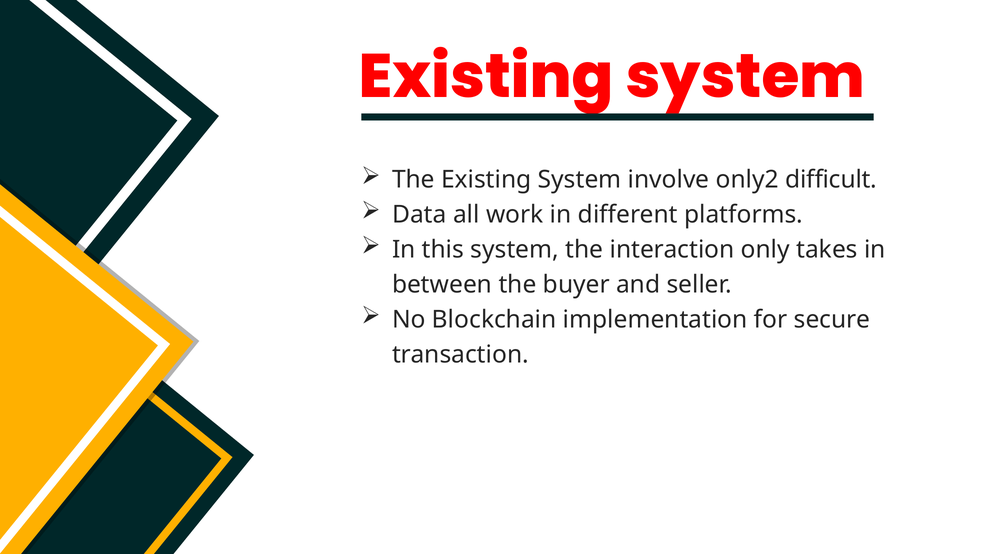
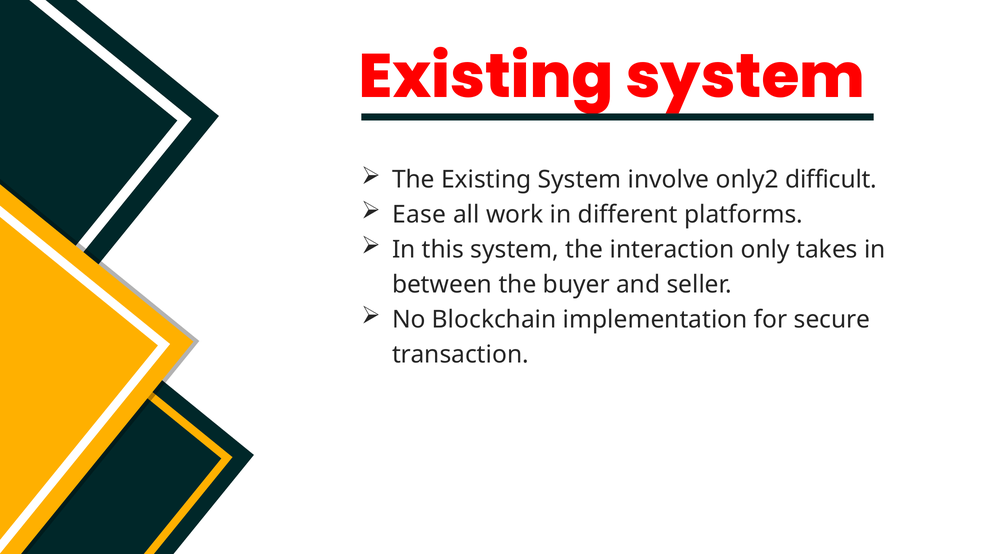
Data: Data -> Ease (419, 215)
